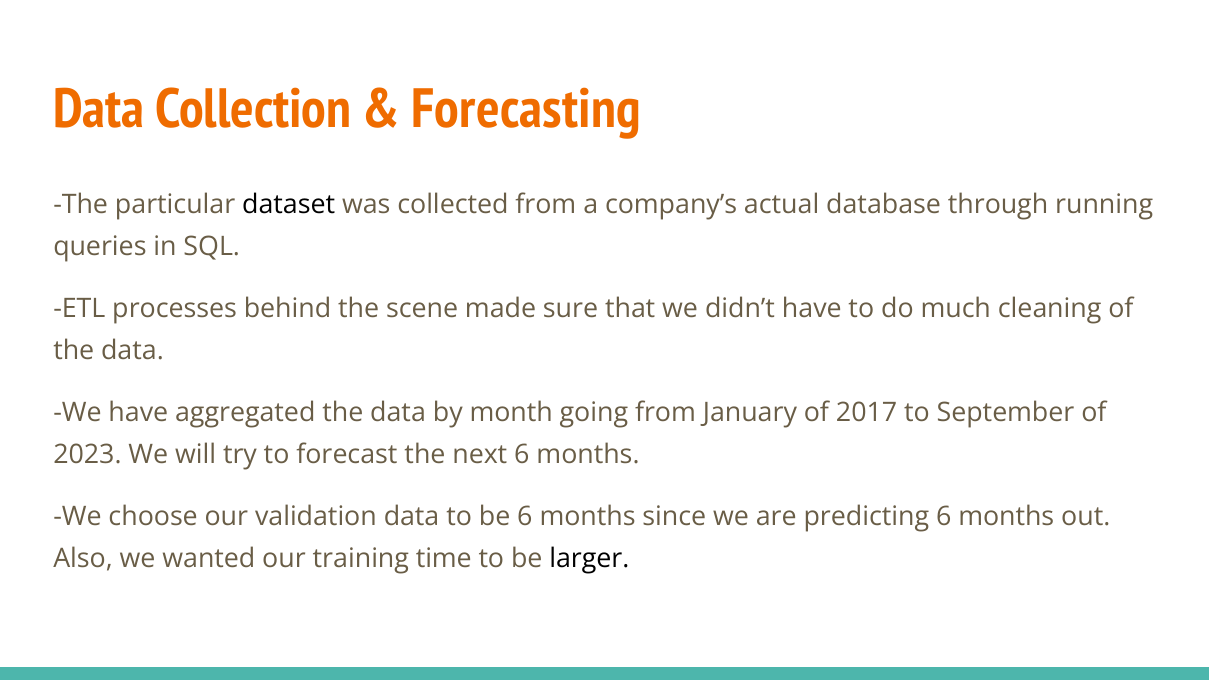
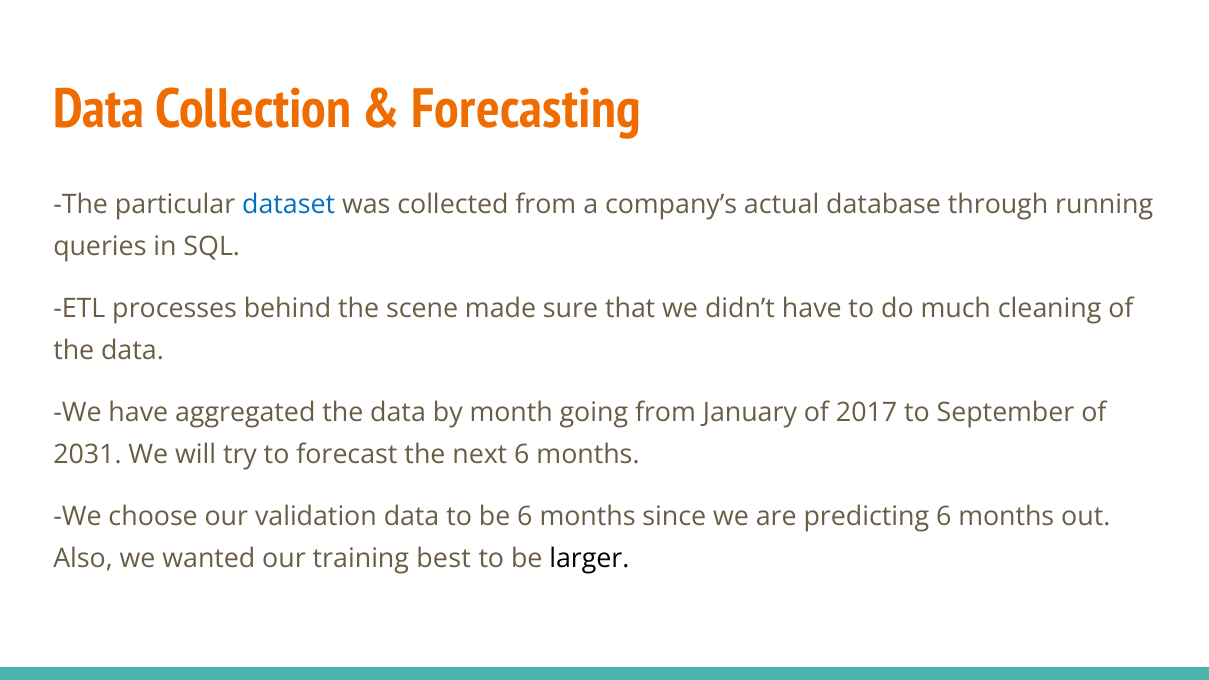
dataset colour: black -> blue (289, 205)
2023: 2023 -> 2031 (87, 454)
time: time -> best (444, 558)
